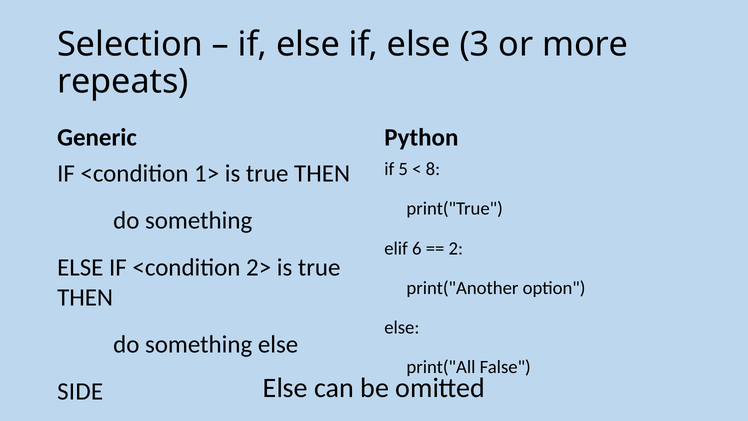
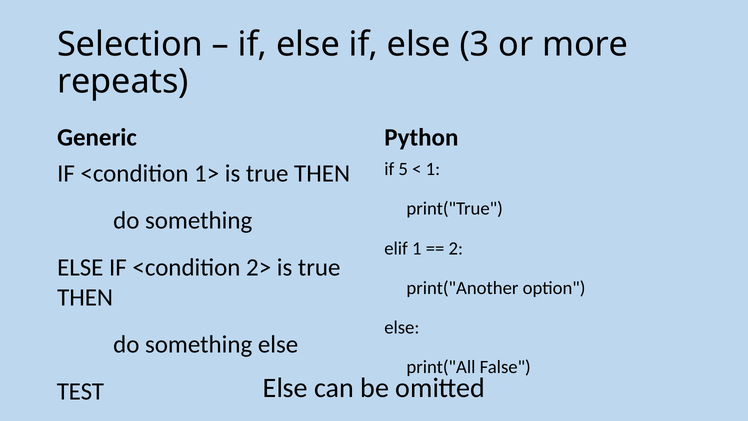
8: 8 -> 1 (433, 169)
elif 6: 6 -> 1 (417, 248)
SIDE: SIDE -> TEST (80, 391)
